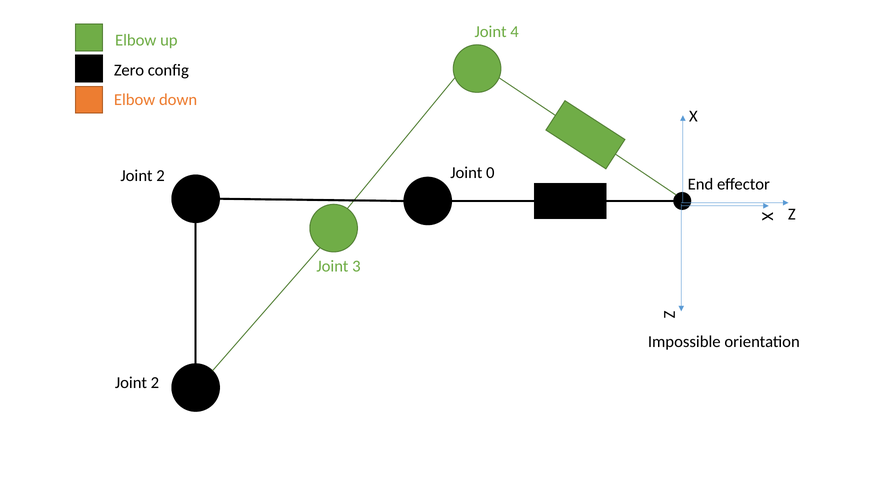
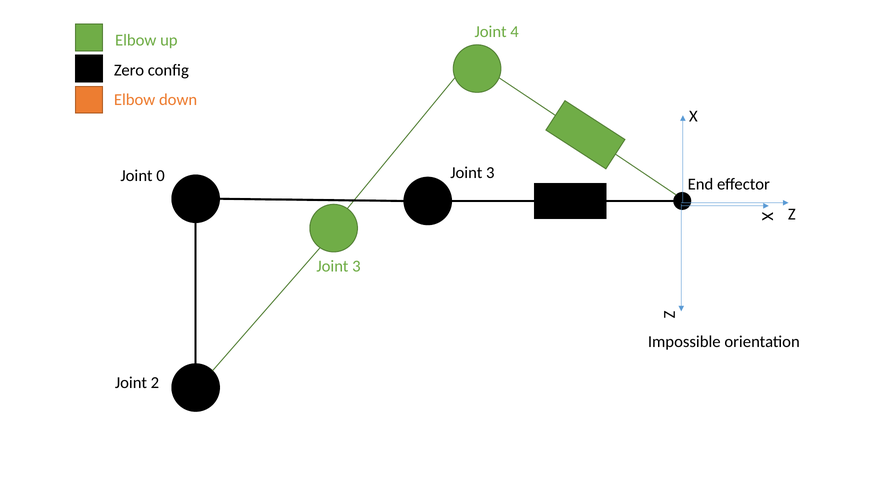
0: 0 -> 3 (490, 173)
2: 2 -> 0 (160, 176)
